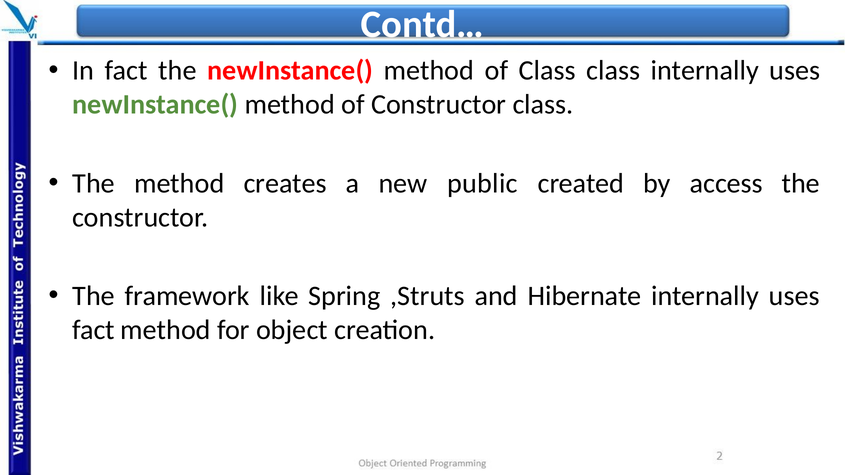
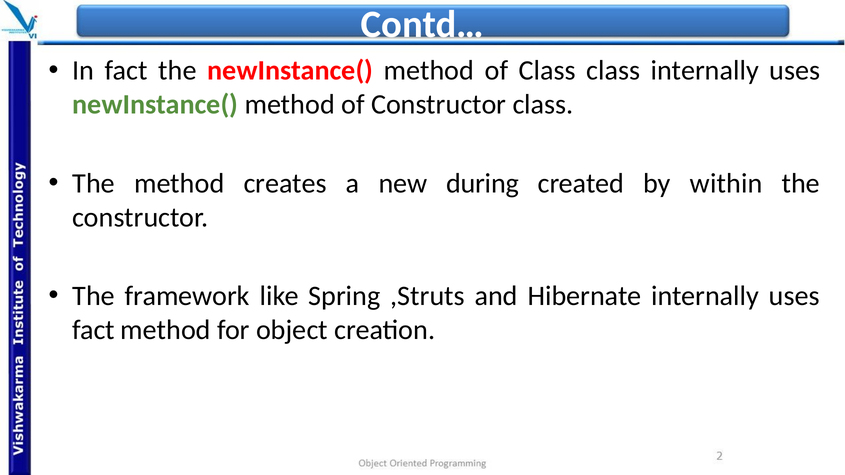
public: public -> during (483, 184)
access: access -> within (726, 184)
